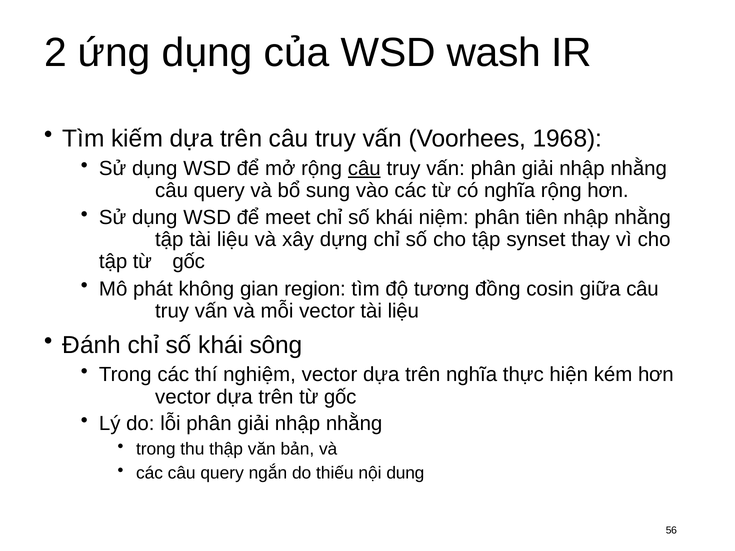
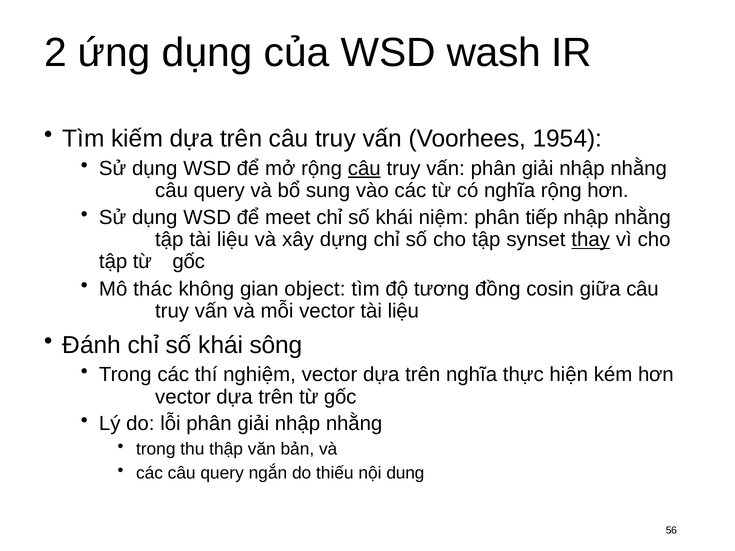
1968: 1968 -> 1954 (567, 139)
tiên: tiên -> tiếp (542, 218)
thay underline: none -> present (591, 240)
phát: phát -> thác (153, 289)
region: region -> object (315, 289)
